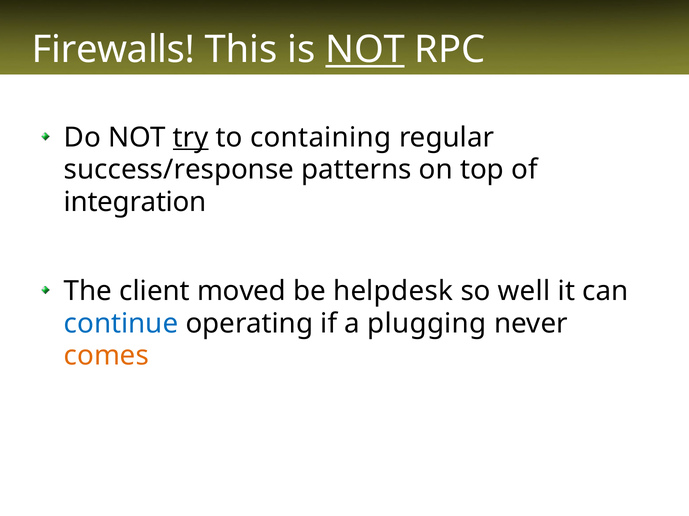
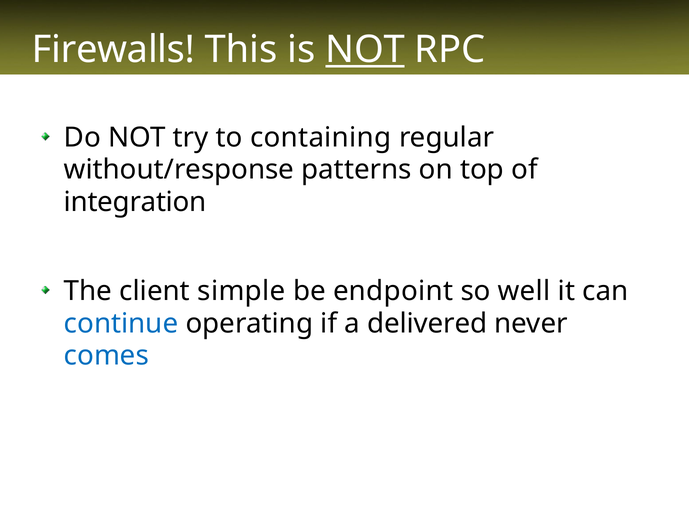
try underline: present -> none (191, 138)
success/response: success/response -> without/response (179, 170)
moved: moved -> simple (241, 292)
helpdesk: helpdesk -> endpoint (393, 292)
plugging: plugging -> delivered (427, 324)
comes colour: orange -> blue (106, 356)
